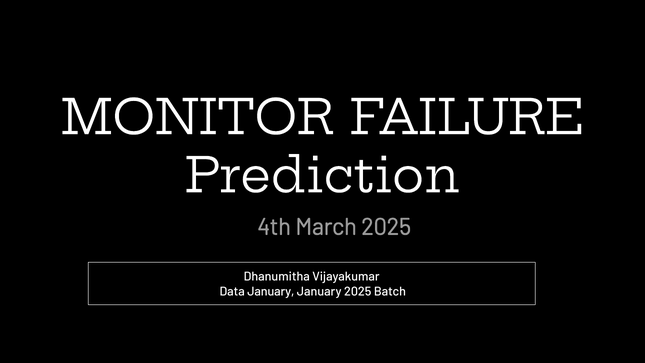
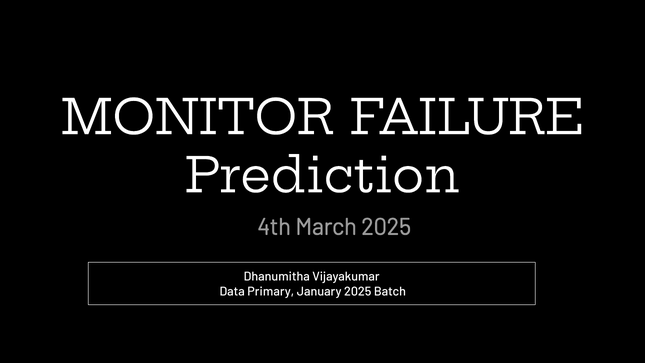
Data January: January -> Primary (271, 292)
